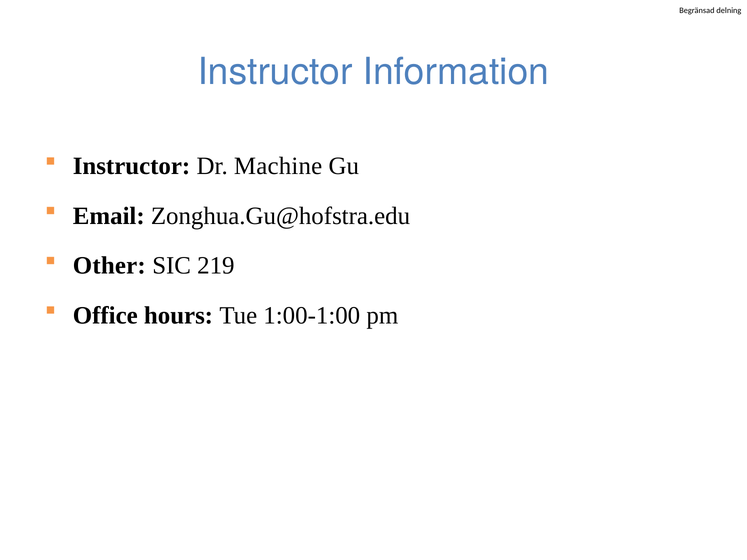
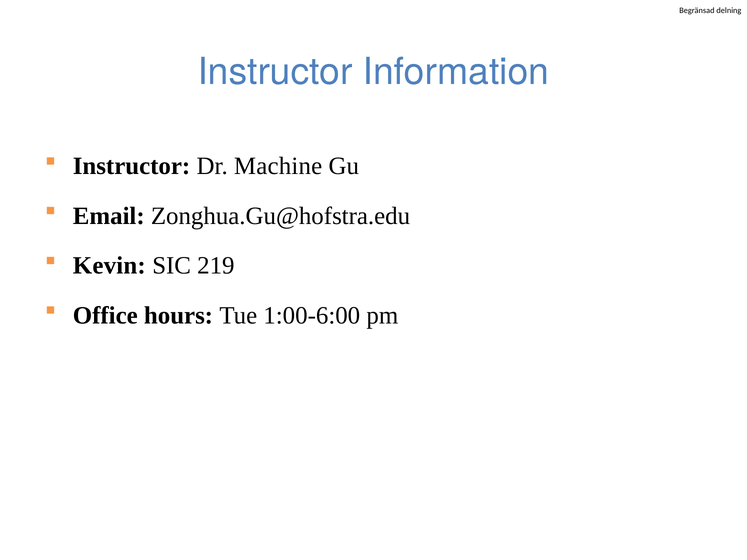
Other: Other -> Kevin (109, 266)
1:00-1:00: 1:00-1:00 -> 1:00-6:00 (312, 315)
